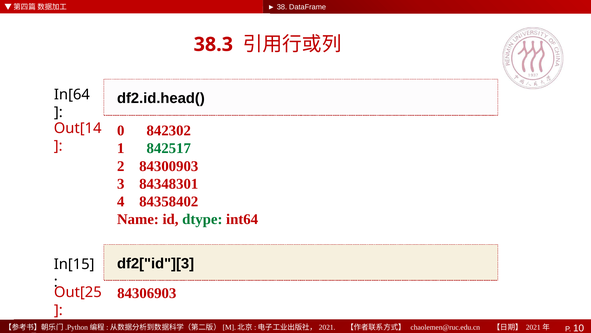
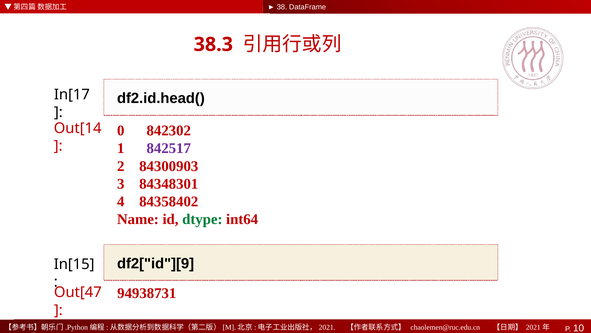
In[64: In[64 -> In[17 (72, 95)
842517 colour: green -> purple (169, 148)
df2["id"][3: df2["id"][3 -> df2["id"][9 (156, 263)
84306903: 84306903 -> 94938731 (147, 293)
Out[25: Out[25 -> Out[47 (78, 292)
